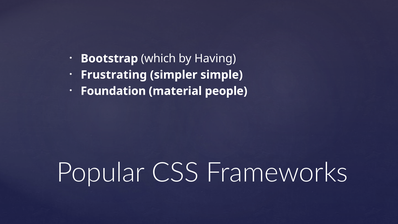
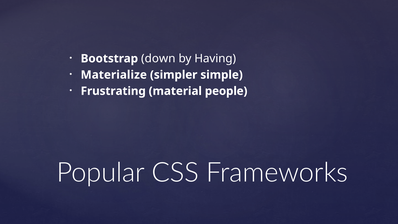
which: which -> down (158, 59)
Frustrating: Frustrating -> Materialize (114, 75)
Foundation: Foundation -> Frustrating (113, 91)
